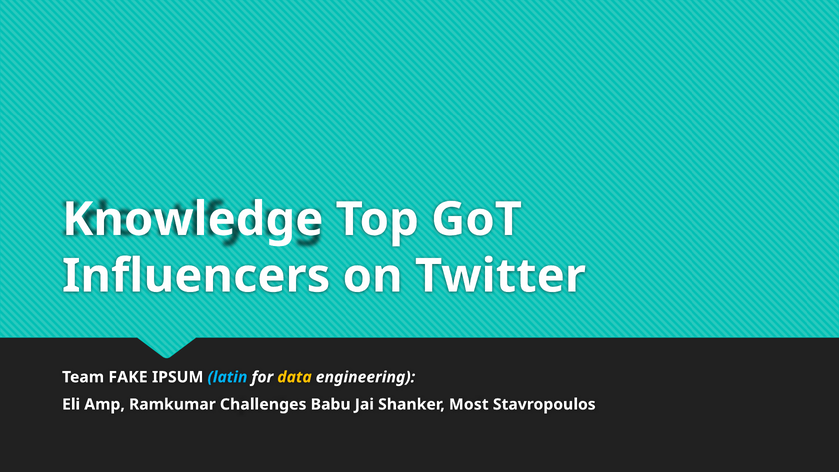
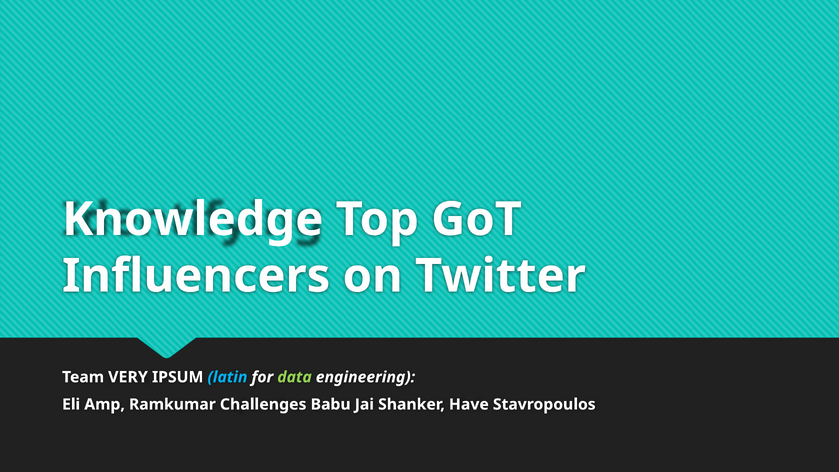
FAKE: FAKE -> VERY (128, 377)
data colour: yellow -> light green (294, 377)
Most: Most -> Have (469, 404)
